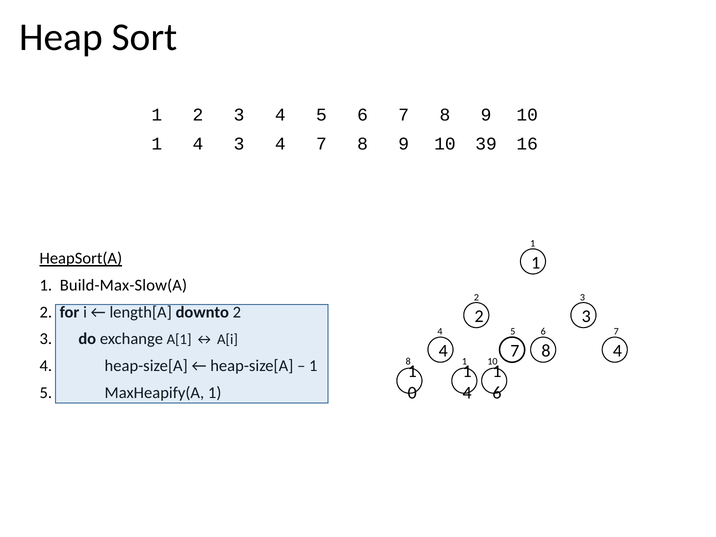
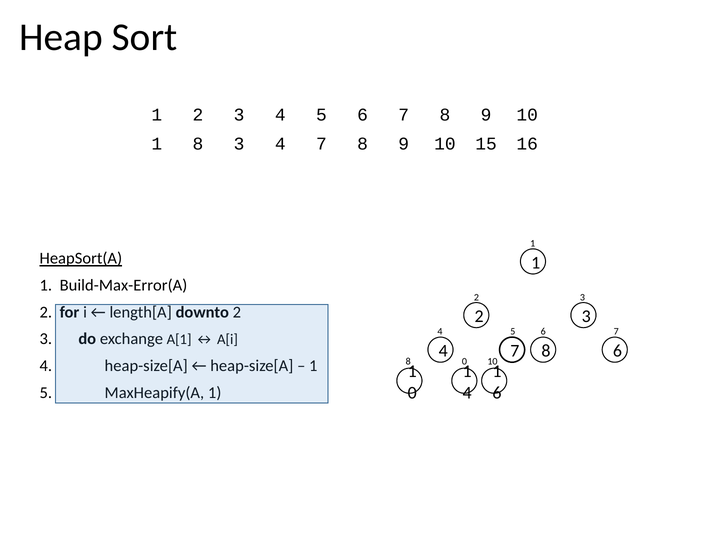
4: 4 -> 8 (198, 144)
39: 39 -> 15 (486, 144)
Build-Max-Slow(A: Build-Max-Slow(A -> Build-Max-Error(A (123, 285)
8 4: 4 -> 6 (618, 351)
8 1: 1 -> 0 (464, 361)
